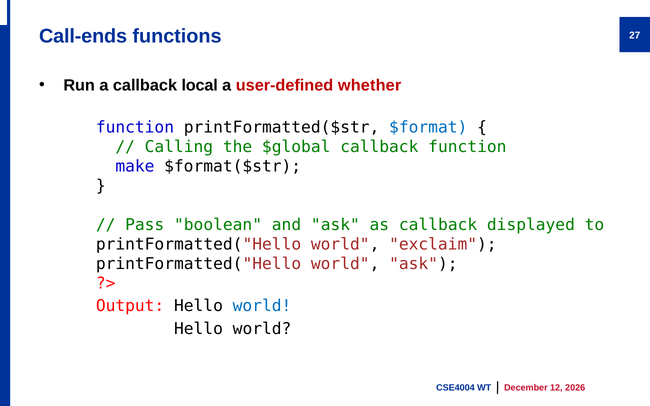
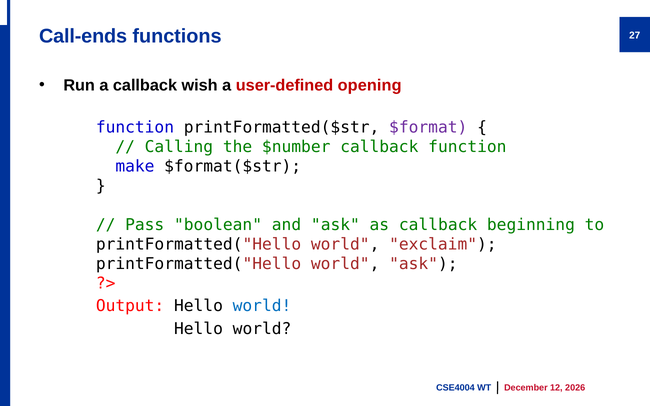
local: local -> wish (200, 85)
whether: whether -> opening (370, 85)
$format colour: blue -> purple (428, 127)
$global: $global -> $number (296, 147)
displayed: displayed -> beginning (531, 225)
